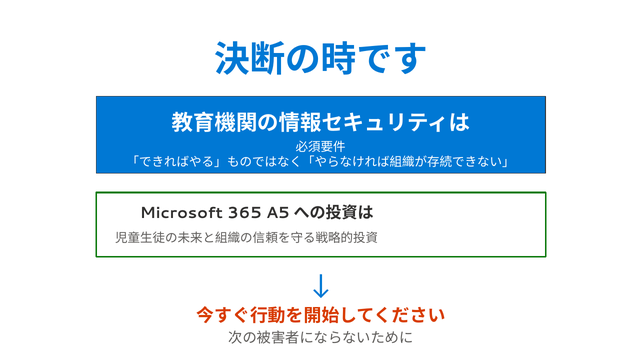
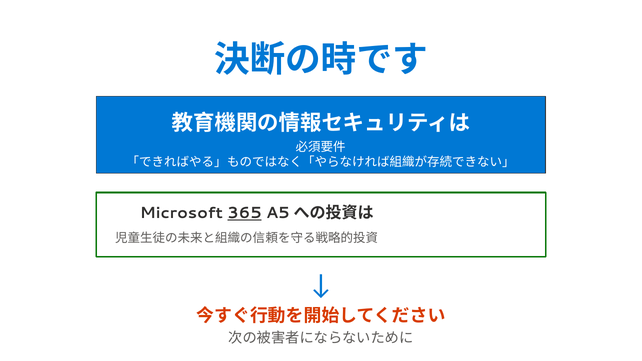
365 underline: none -> present (245, 213)
